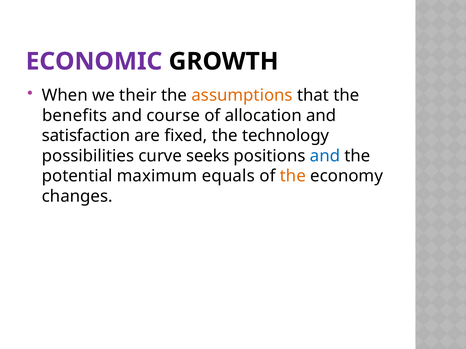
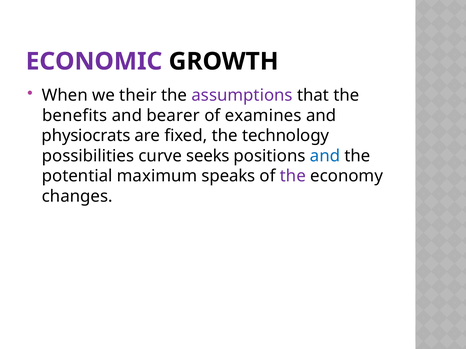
assumptions colour: orange -> purple (242, 96)
course: course -> bearer (173, 116)
allocation: allocation -> examines (263, 116)
satisfaction: satisfaction -> physiocrats (86, 136)
equals: equals -> speaks (228, 176)
the colour: orange -> purple (293, 176)
